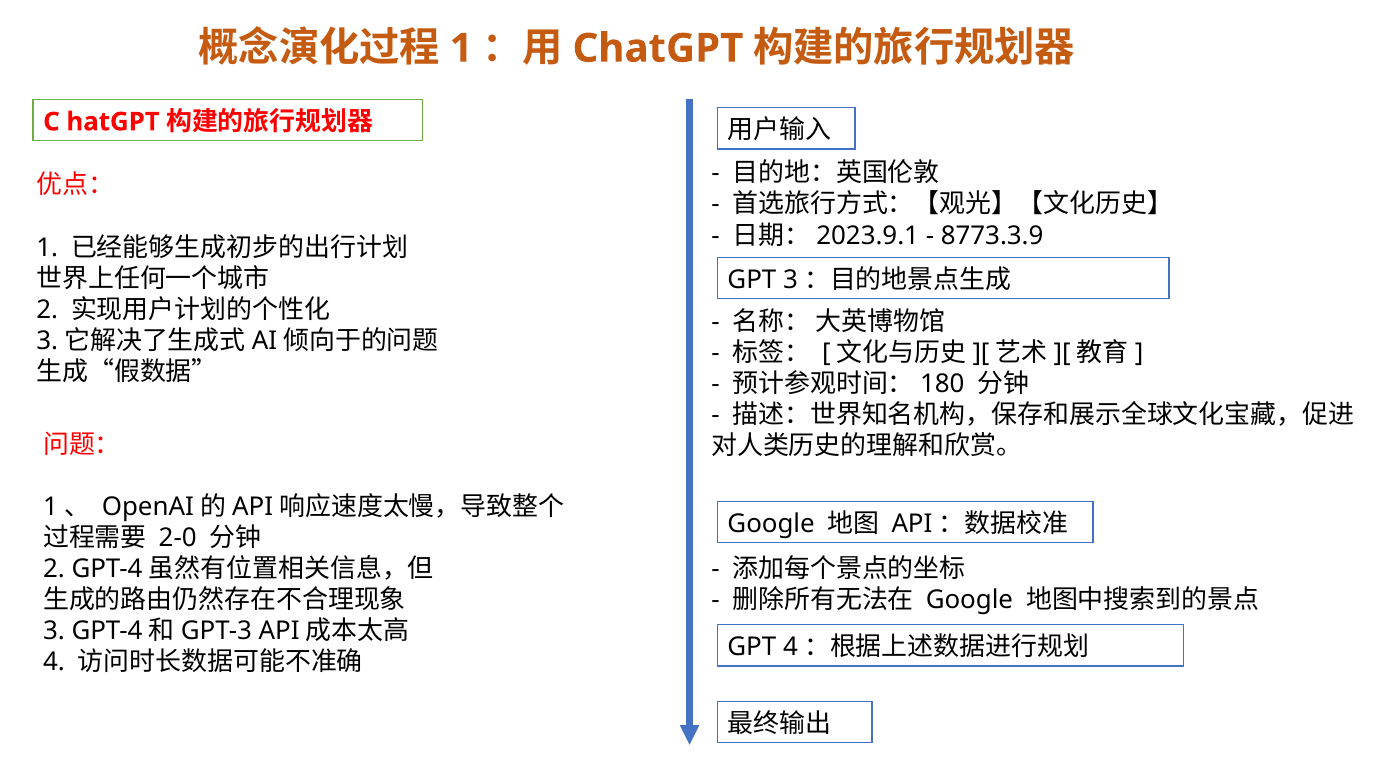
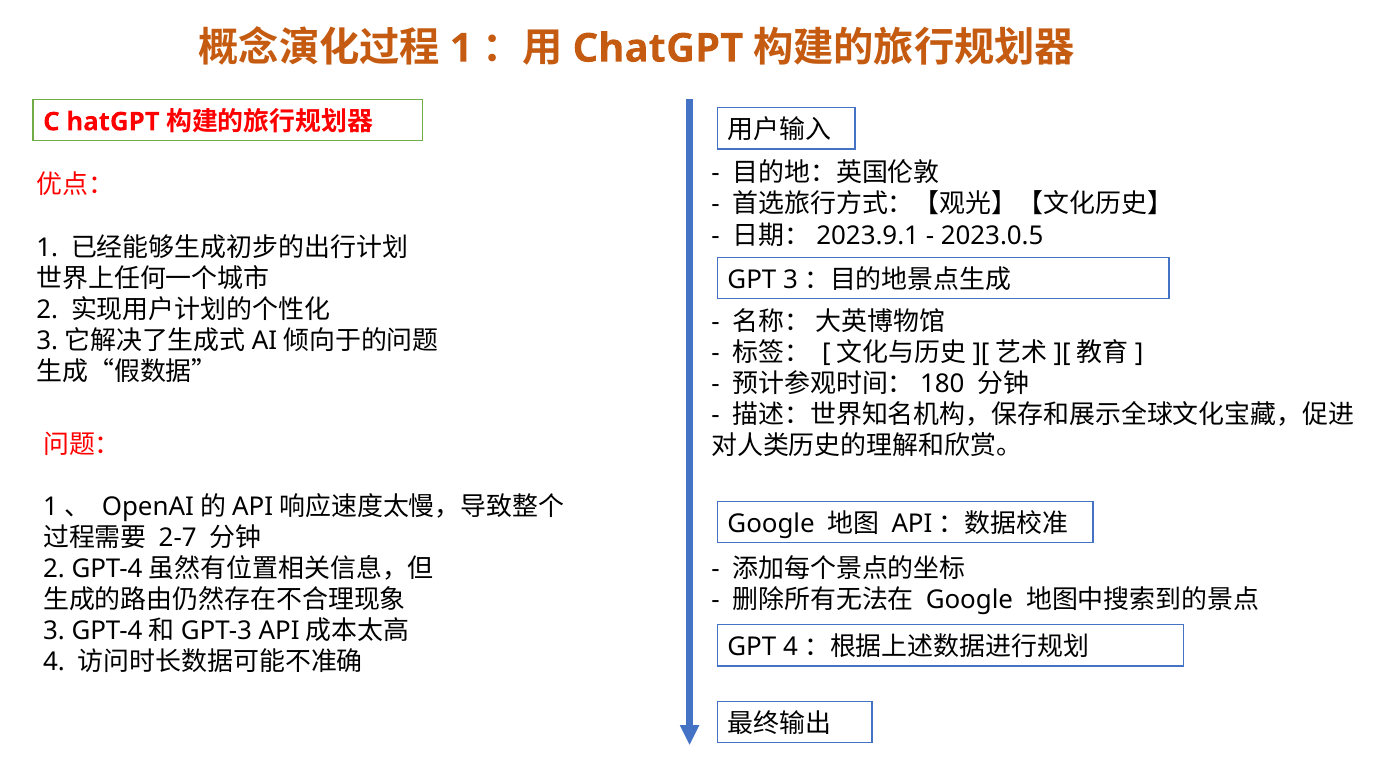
8773.3.9: 8773.3.9 -> 2023.0.5 (992, 236)
2-0: 2-0 -> 2-7 (178, 538)
